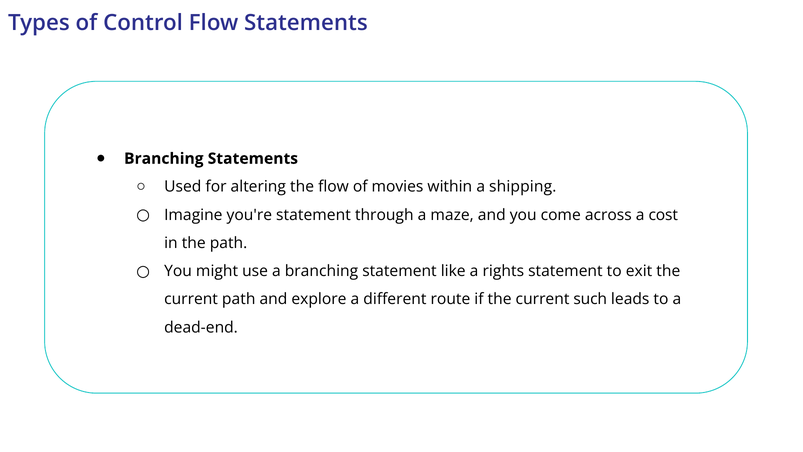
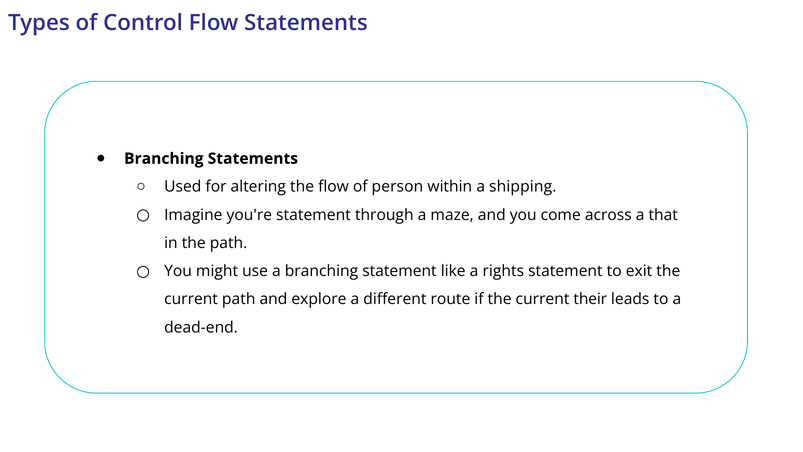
movies: movies -> person (397, 187)
cost: cost -> that (663, 215)
such: such -> their (590, 299)
